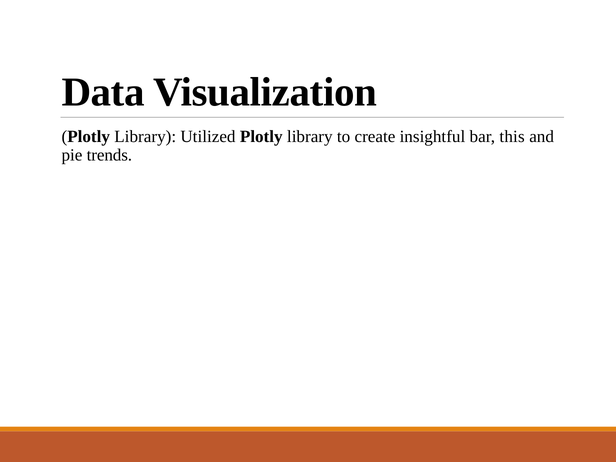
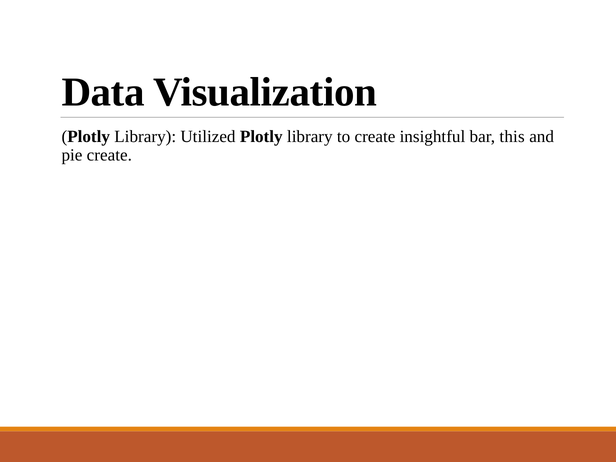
pie trends: trends -> create (109, 155)
